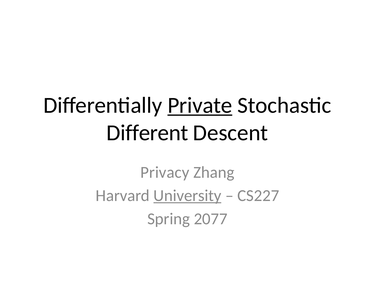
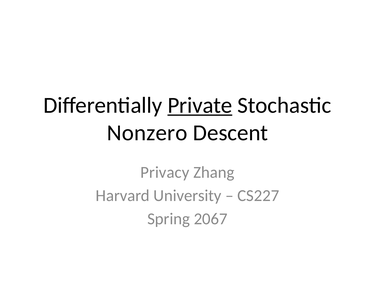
Different: Different -> Nonzero (147, 133)
University underline: present -> none (187, 196)
2077: 2077 -> 2067 (211, 219)
